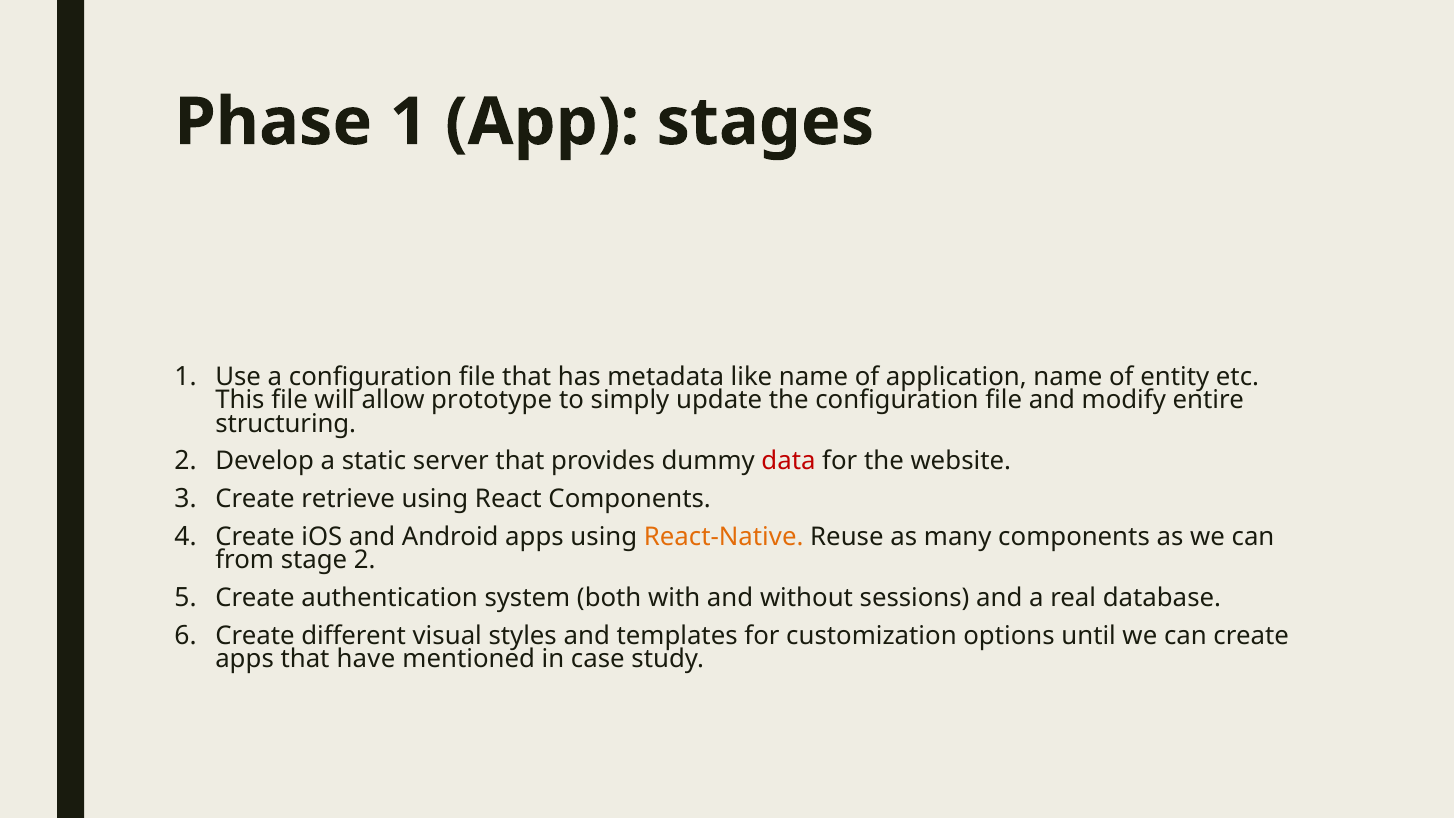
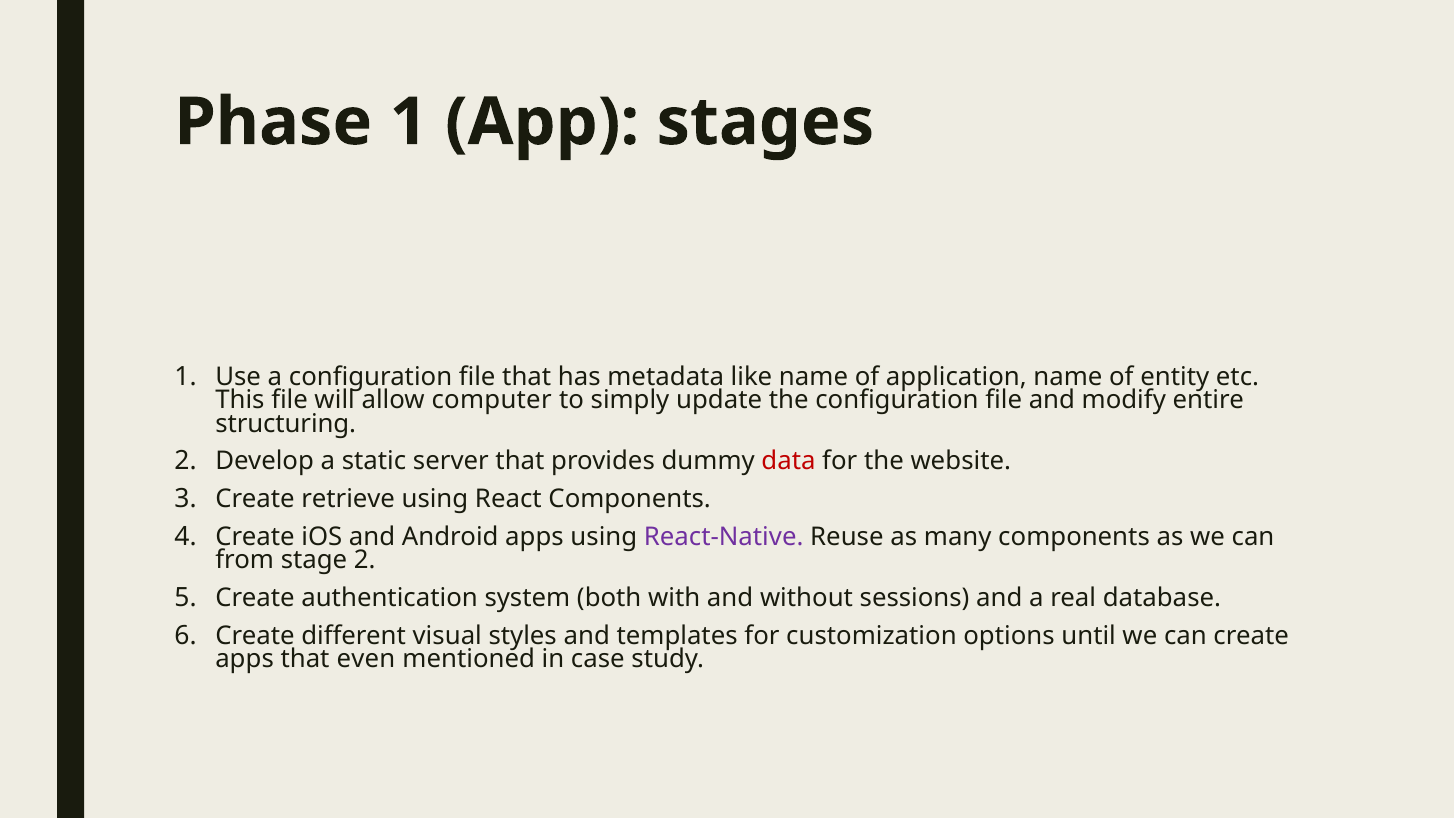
prototype: prototype -> computer (492, 400)
React-Native colour: orange -> purple (724, 537)
have: have -> even (366, 659)
